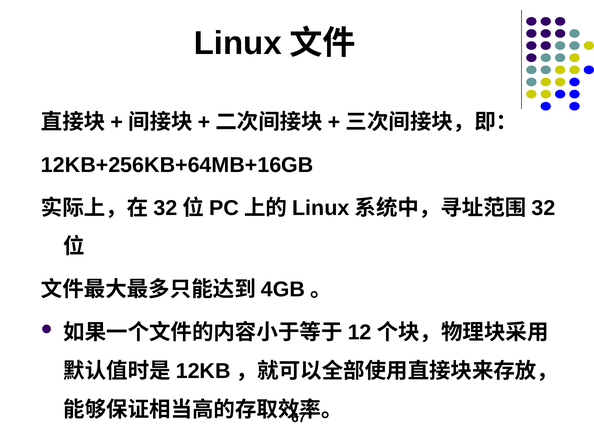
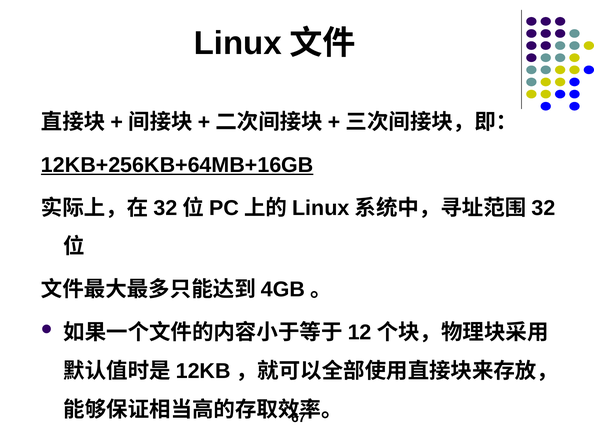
12KB+256KB+64MB+16GB underline: none -> present (177, 165)
